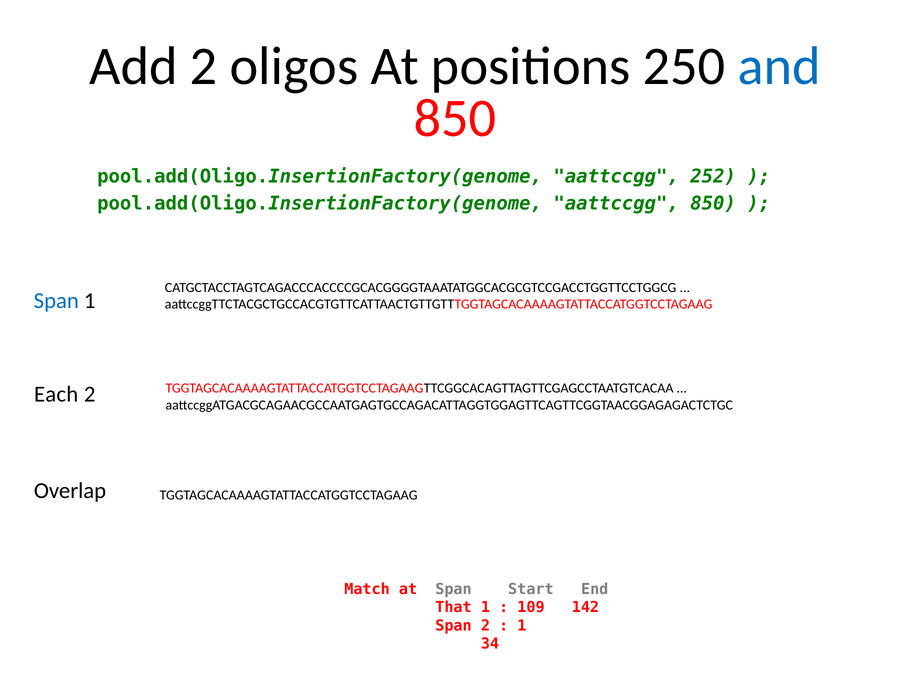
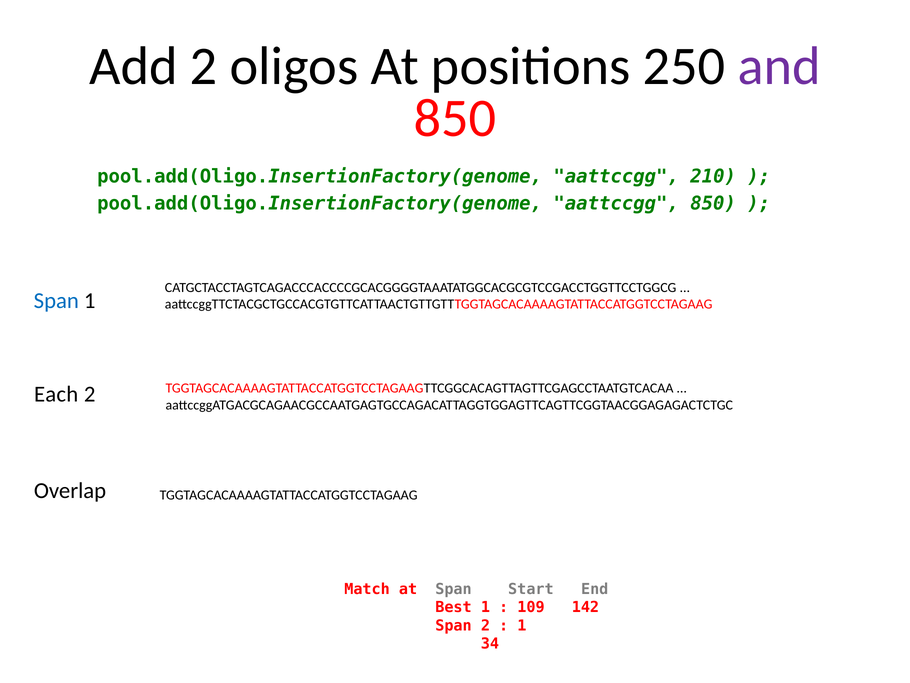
and colour: blue -> purple (779, 66)
252: 252 -> 210 (713, 176)
That: That -> Best (454, 607)
